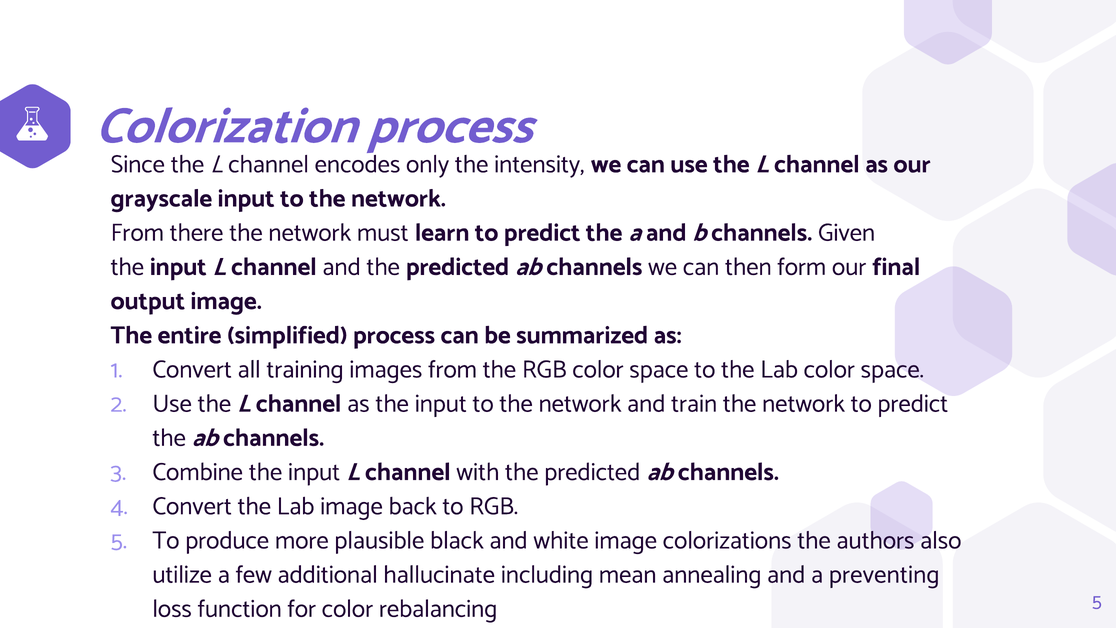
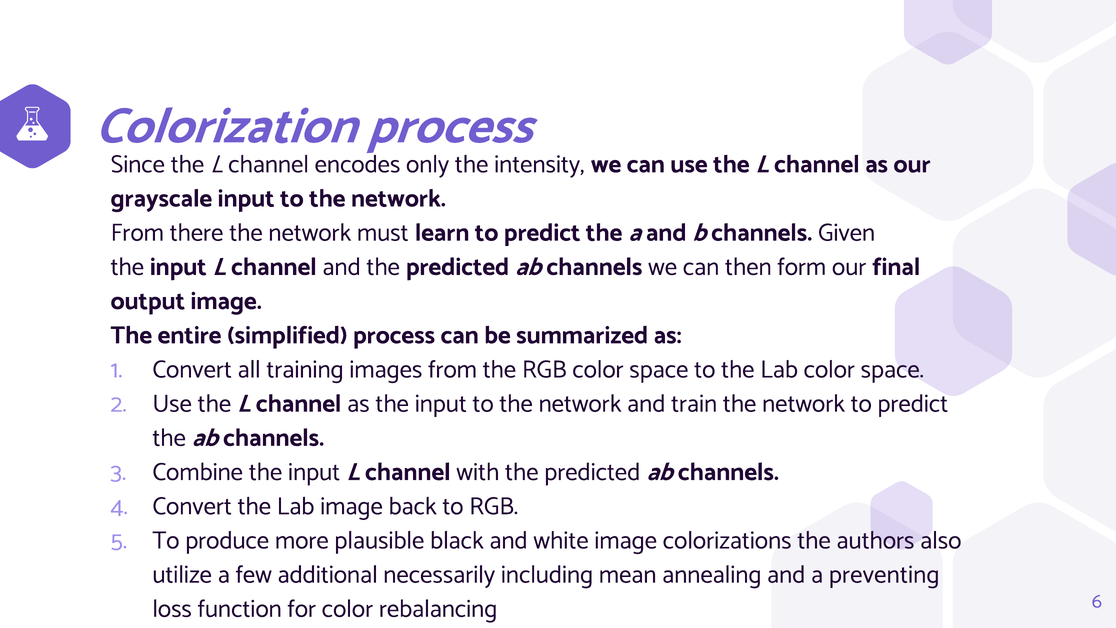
hallucinate: hallucinate -> necessarily (439, 574)
rebalancing 5: 5 -> 6 (1097, 601)
